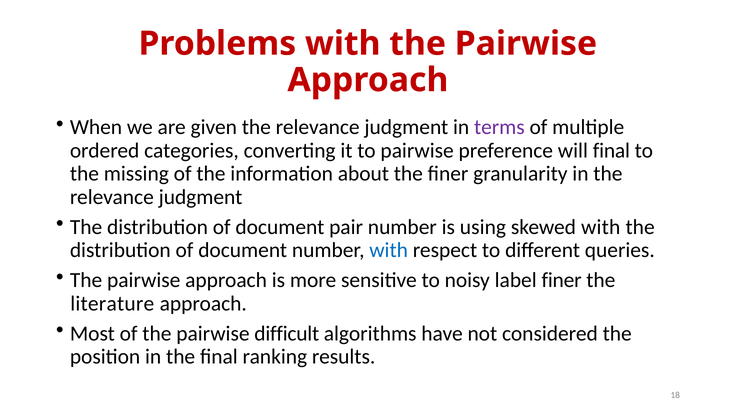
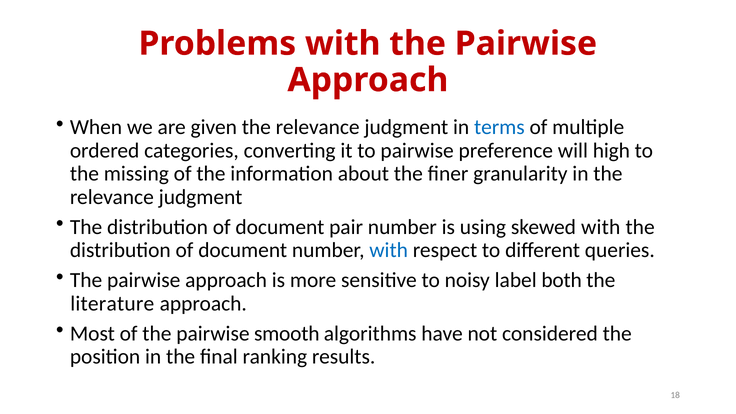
terms colour: purple -> blue (499, 127)
will final: final -> high (611, 151)
label finer: finer -> both (562, 280)
difficult: difficult -> smooth (287, 334)
